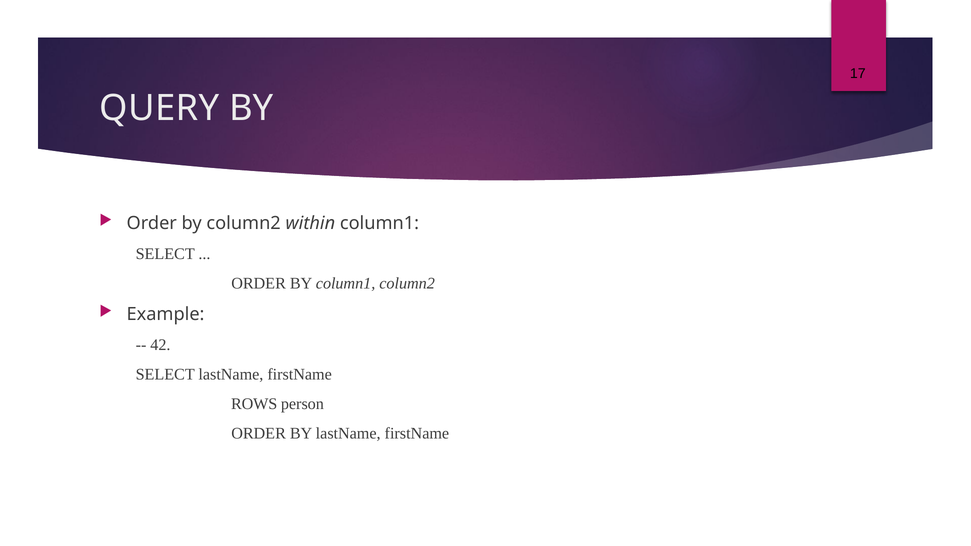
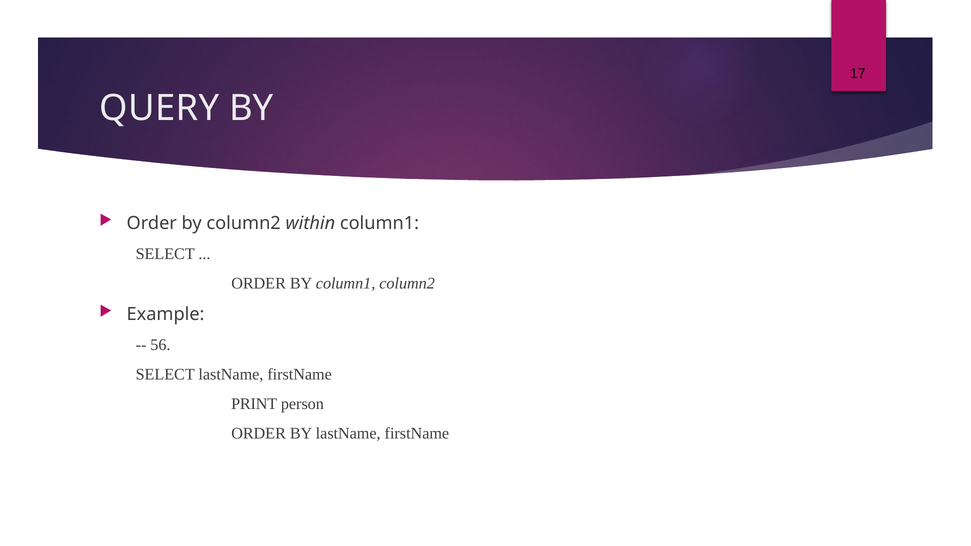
42: 42 -> 56 (160, 345)
ROWS: ROWS -> PRINT (254, 404)
